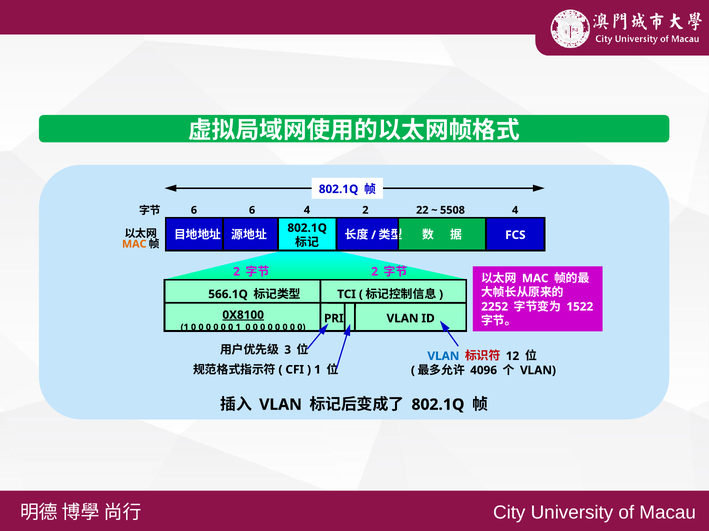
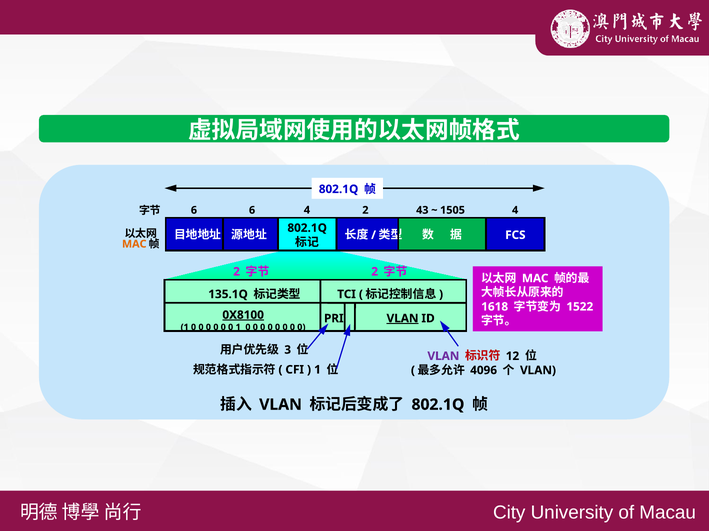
22: 22 -> 43 (422, 210)
5508: 5508 -> 1505 (452, 210)
566.1Q: 566.1Q -> 135.1Q (228, 295)
2252: 2252 -> 1618 (495, 307)
VLAN underline: none -> present (403, 319)
VLAN colour: blue -> purple (443, 357)
